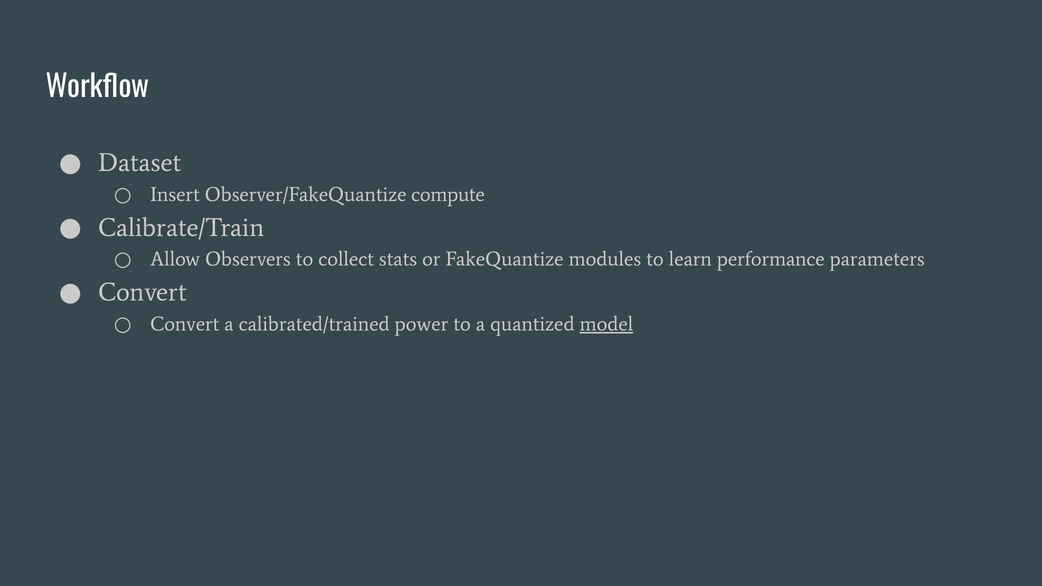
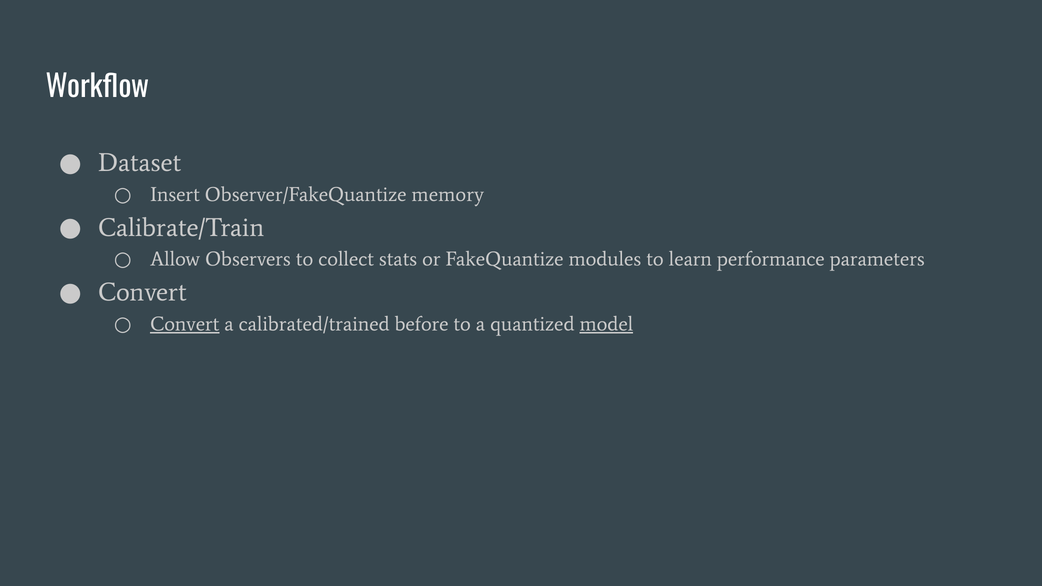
compute: compute -> memory (448, 194)
Convert underline: none -> present (185, 324)
power: power -> before (422, 324)
